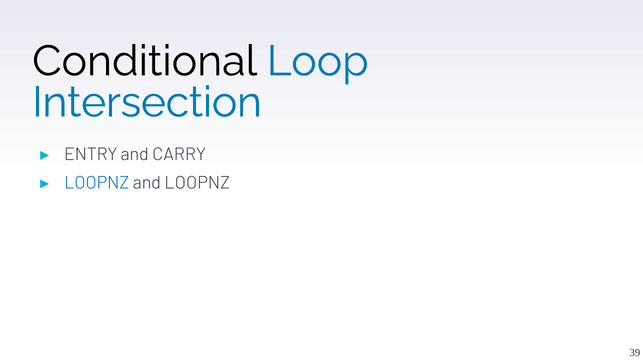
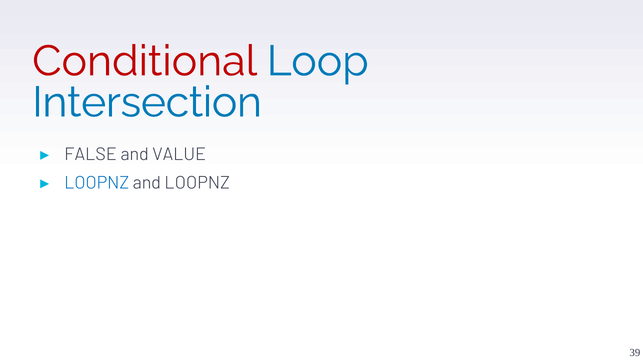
Conditional colour: black -> red (145, 61)
ENTRY: ENTRY -> FALSE (91, 154)
CARRY: CARRY -> VALUE (179, 154)
